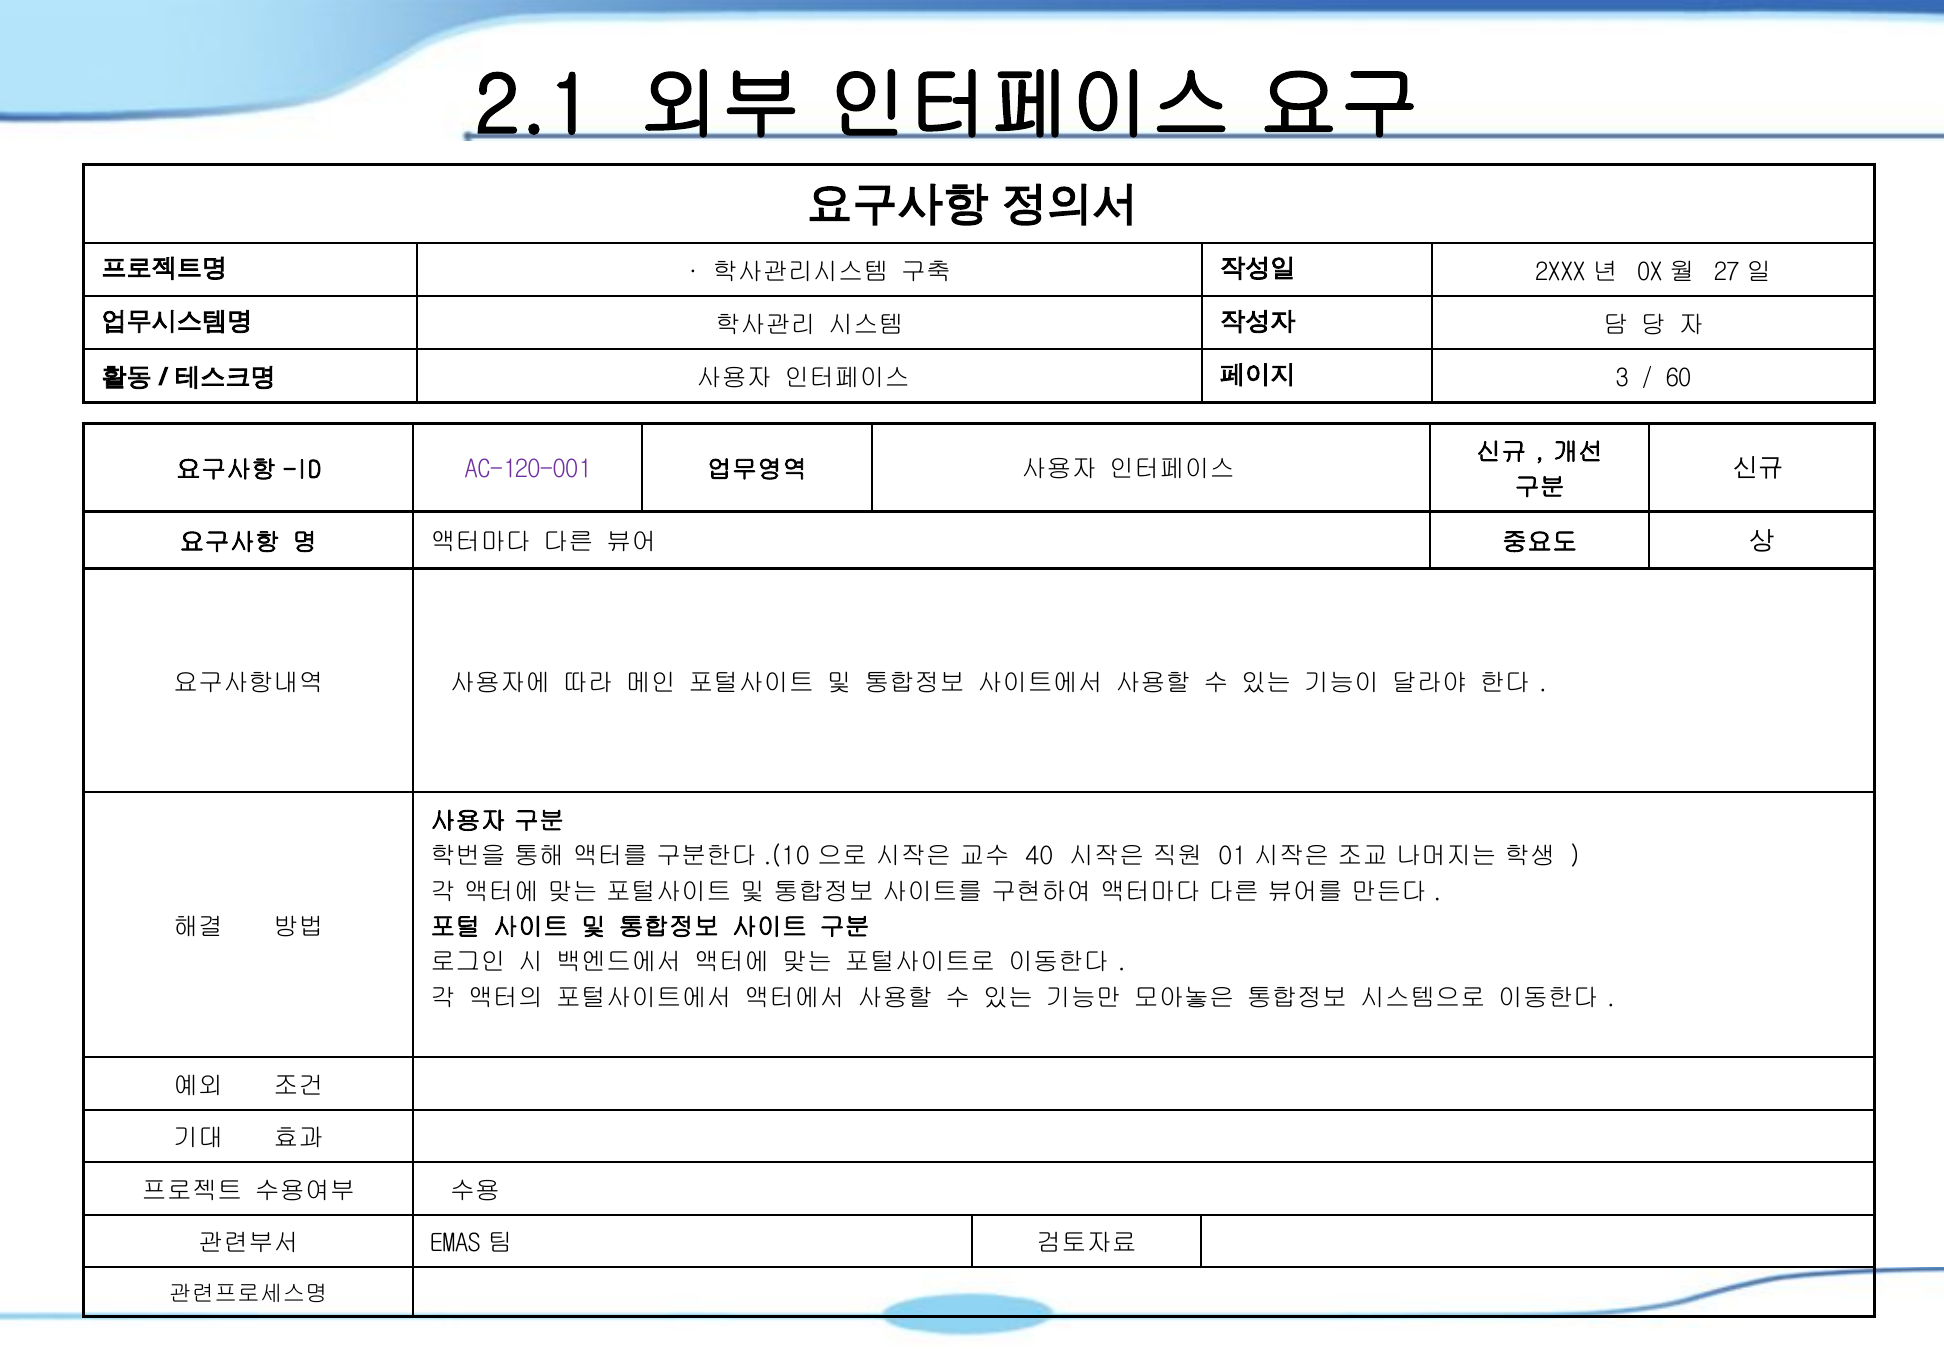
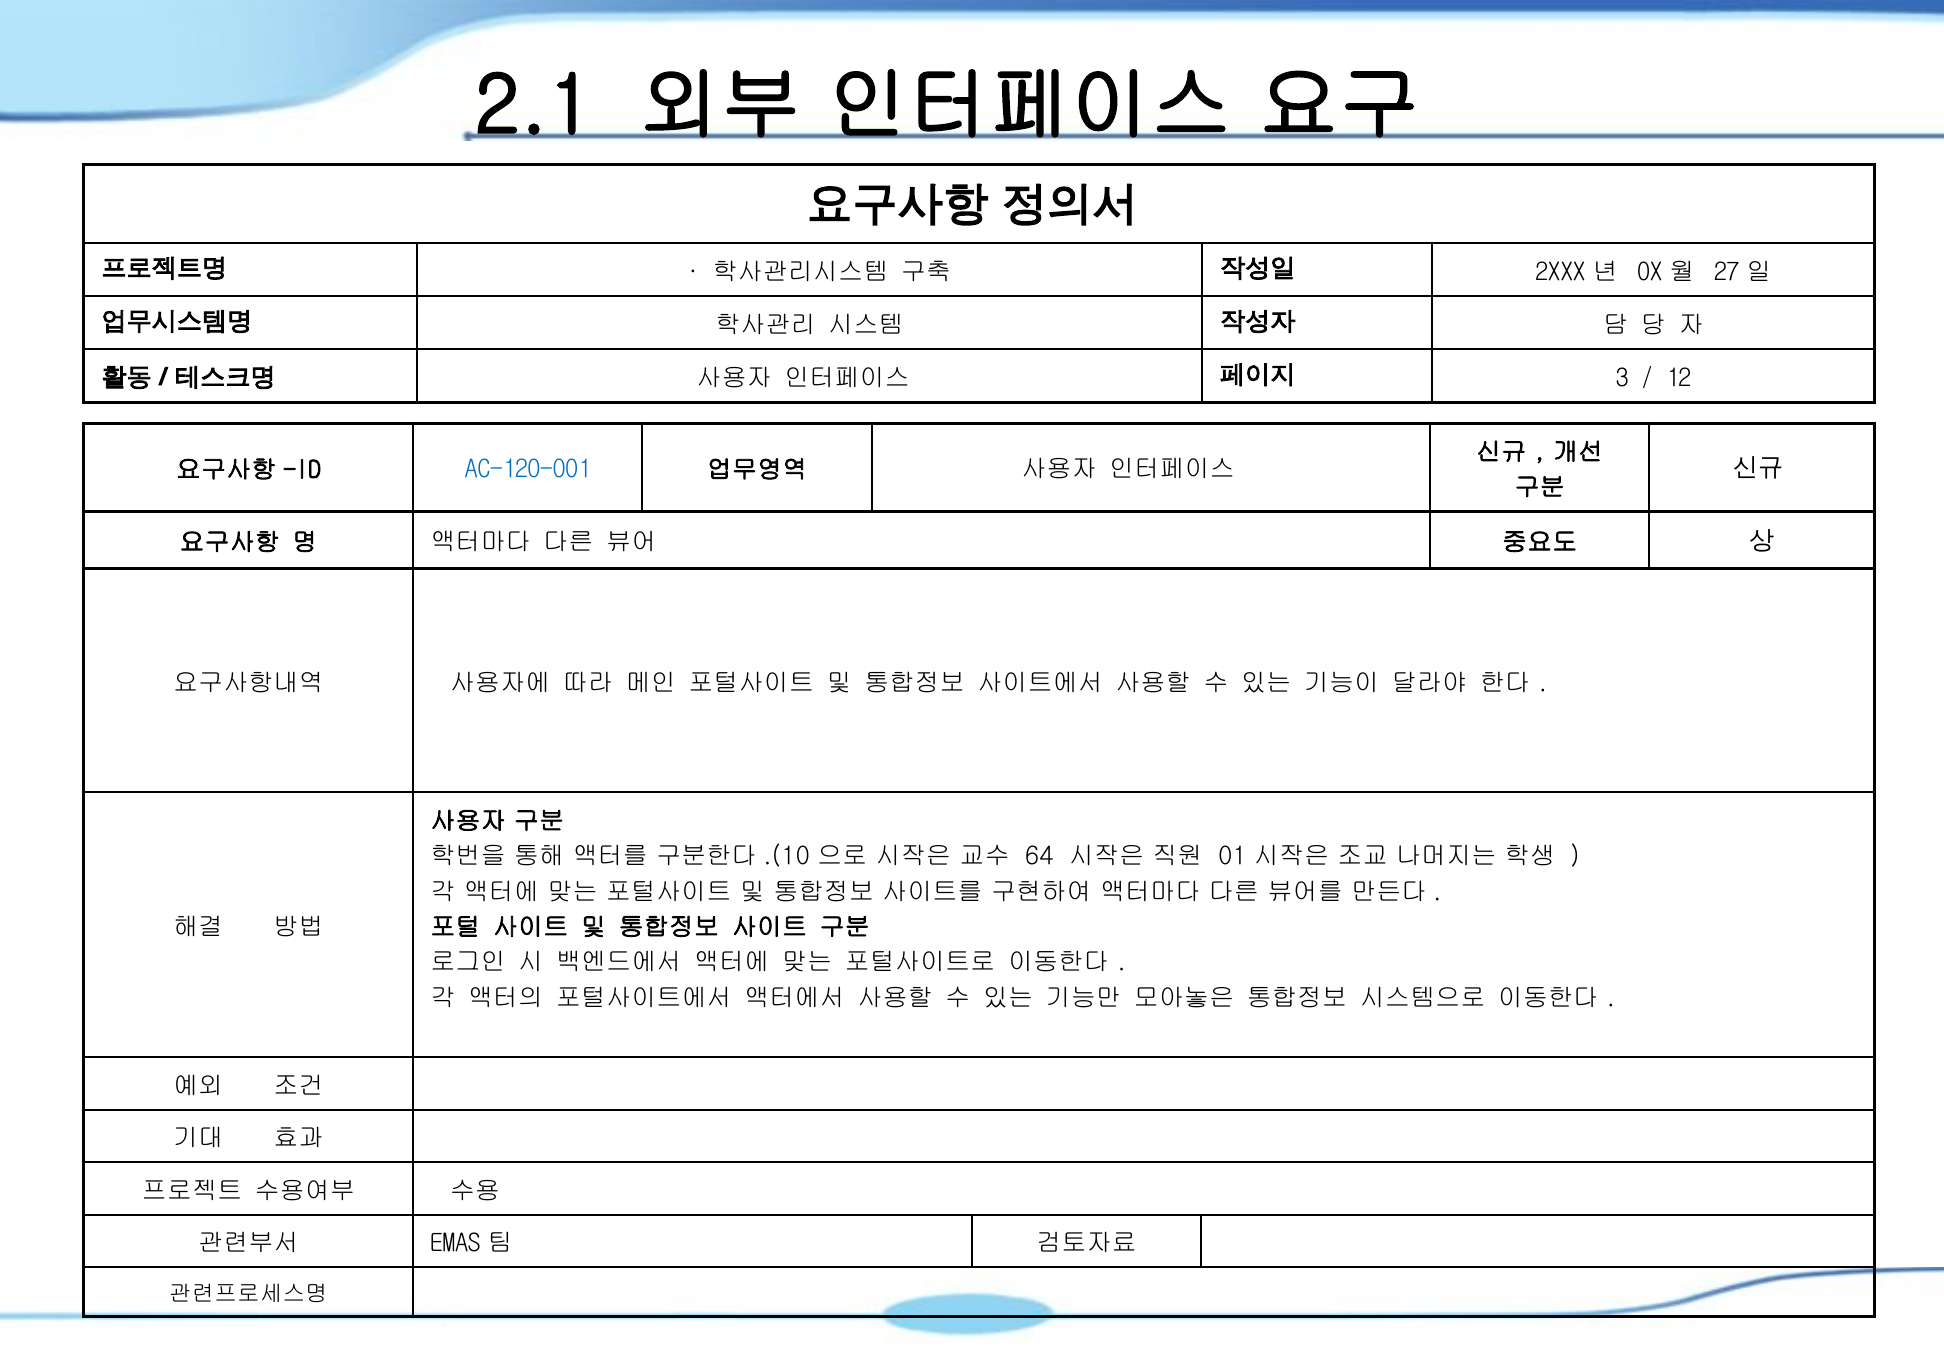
60: 60 -> 12 (1679, 378)
AC-120-001 colour: purple -> blue (528, 470)
40: 40 -> 64 (1039, 857)
